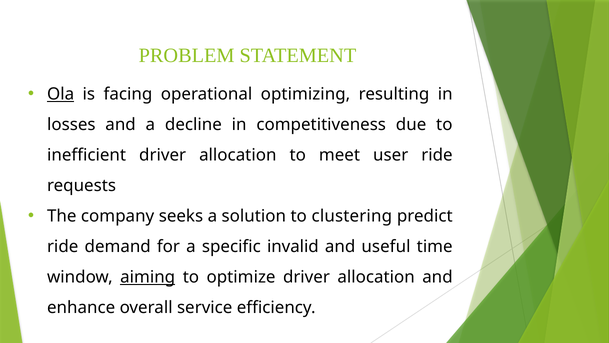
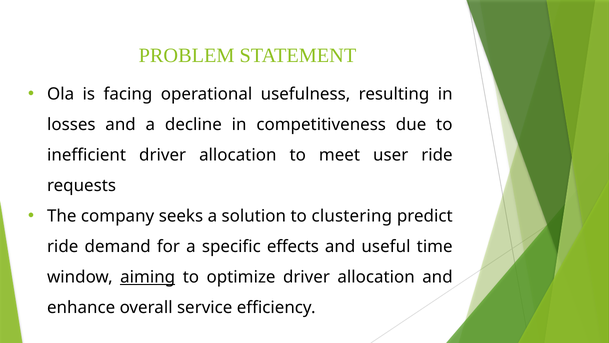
Ola underline: present -> none (61, 94)
optimizing: optimizing -> usefulness (306, 94)
invalid: invalid -> effects (293, 246)
